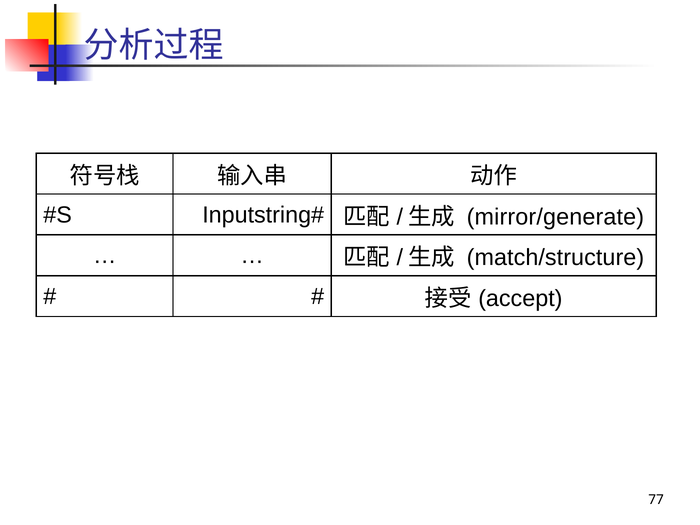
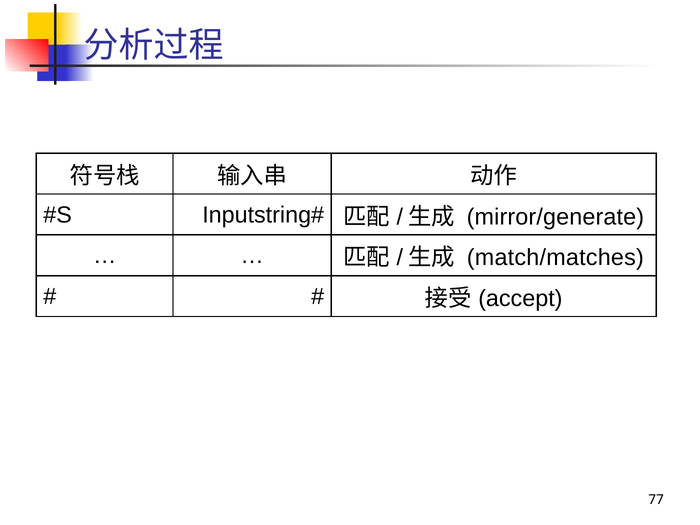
match/structure: match/structure -> match/matches (555, 258)
